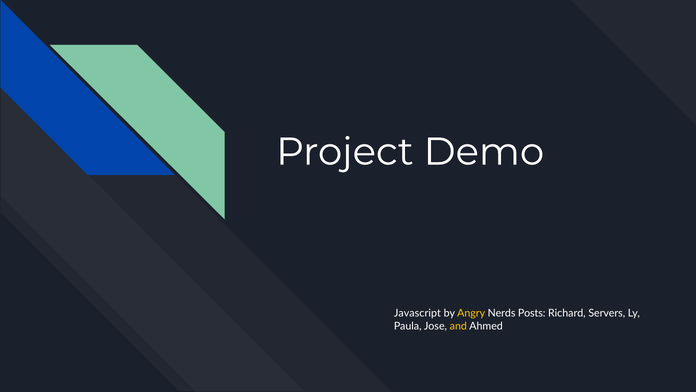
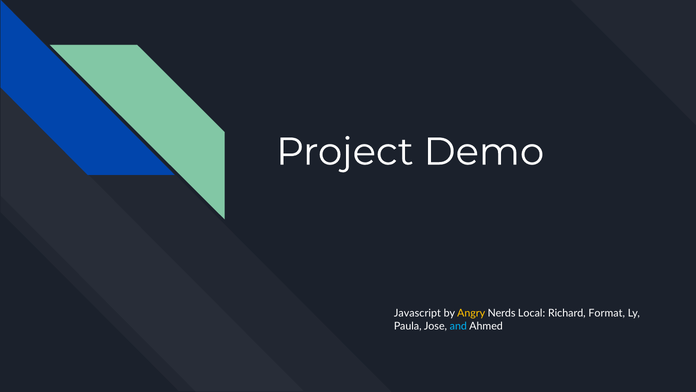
Posts: Posts -> Local (532, 313)
Servers: Servers -> Format (607, 313)
and colour: yellow -> light blue (458, 326)
